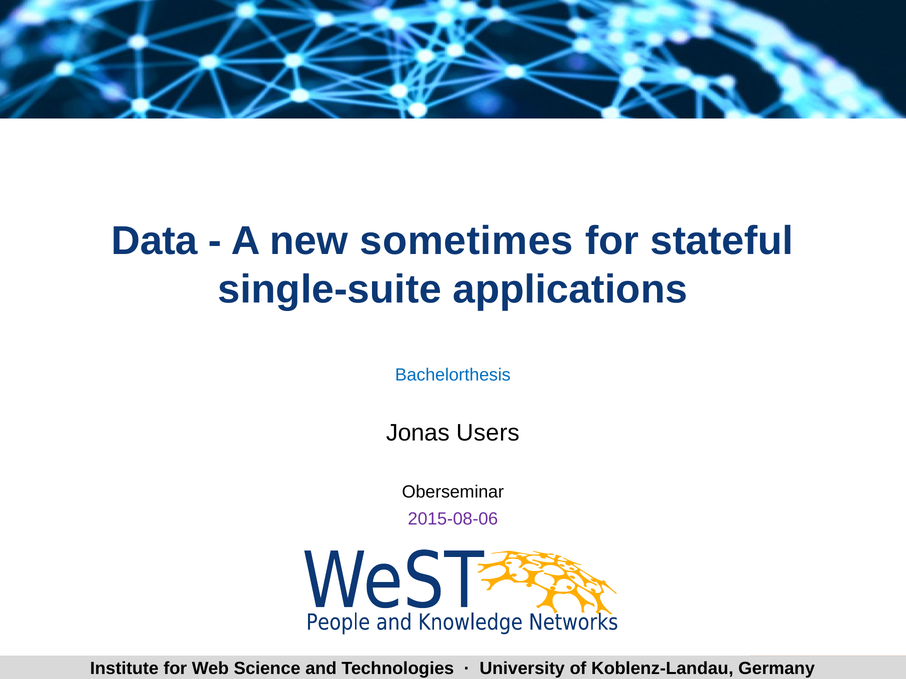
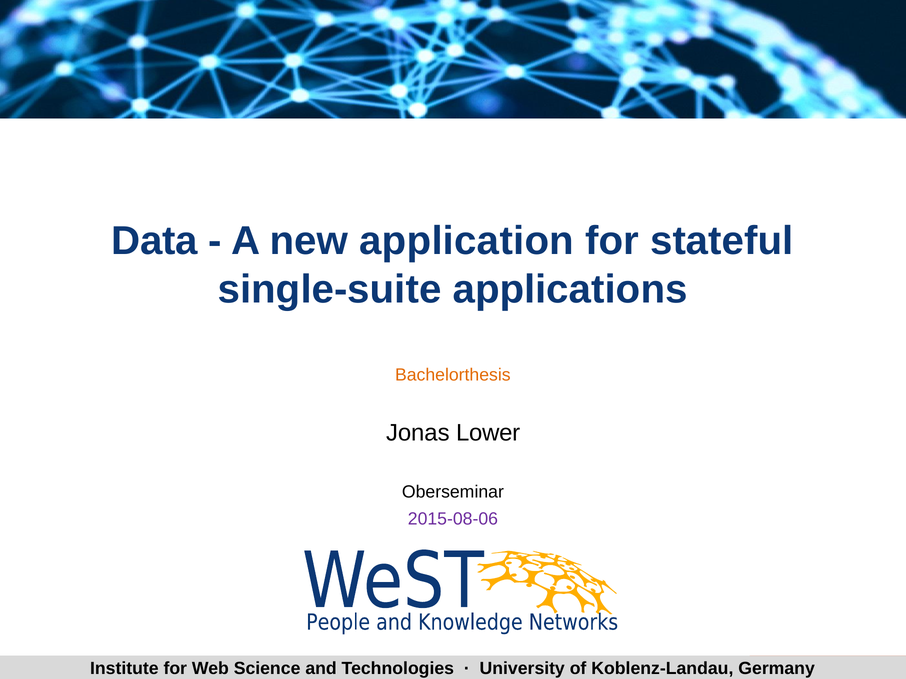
sometimes: sometimes -> application (467, 241)
Bachelorthesis colour: blue -> orange (453, 375)
Users: Users -> Lower (488, 433)
